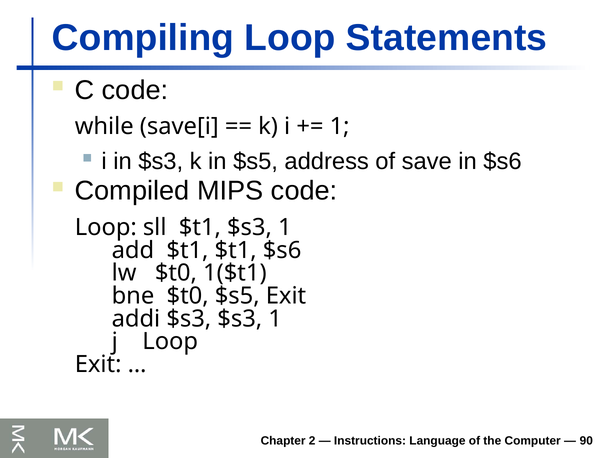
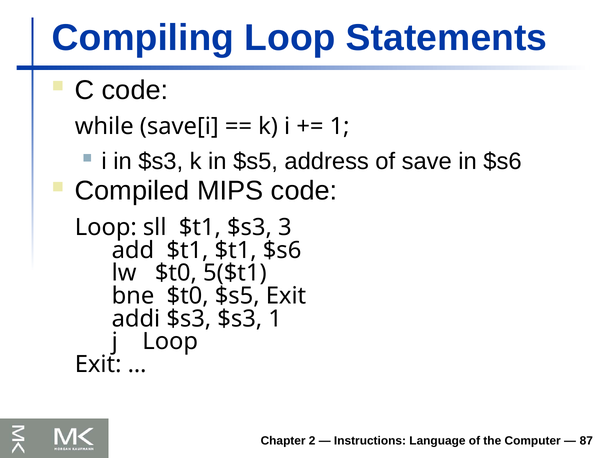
$t1 $s3 1: 1 -> 3 (285, 228)
1($t1: 1($t1 -> 5($t1 (235, 273)
90: 90 -> 87 (586, 441)
